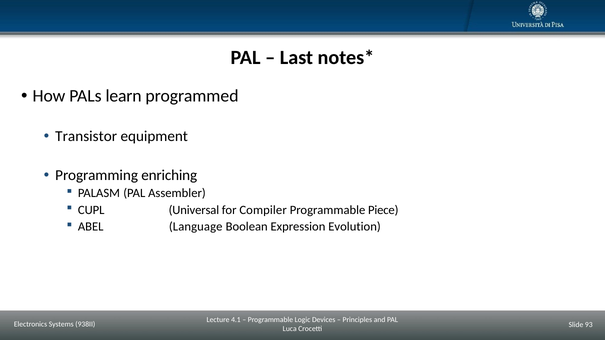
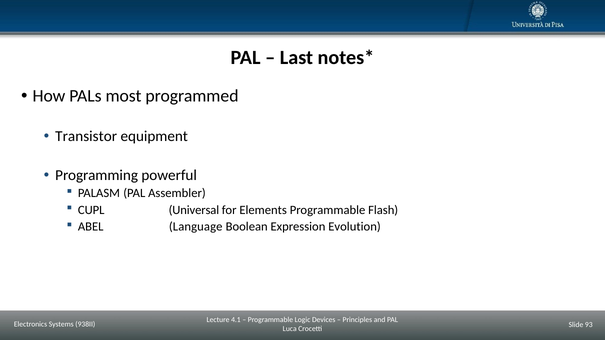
learn: learn -> most (124, 96)
enriching: enriching -> powerful (169, 175)
Compiler: Compiler -> Elements (263, 210)
Piece: Piece -> Flash (383, 210)
